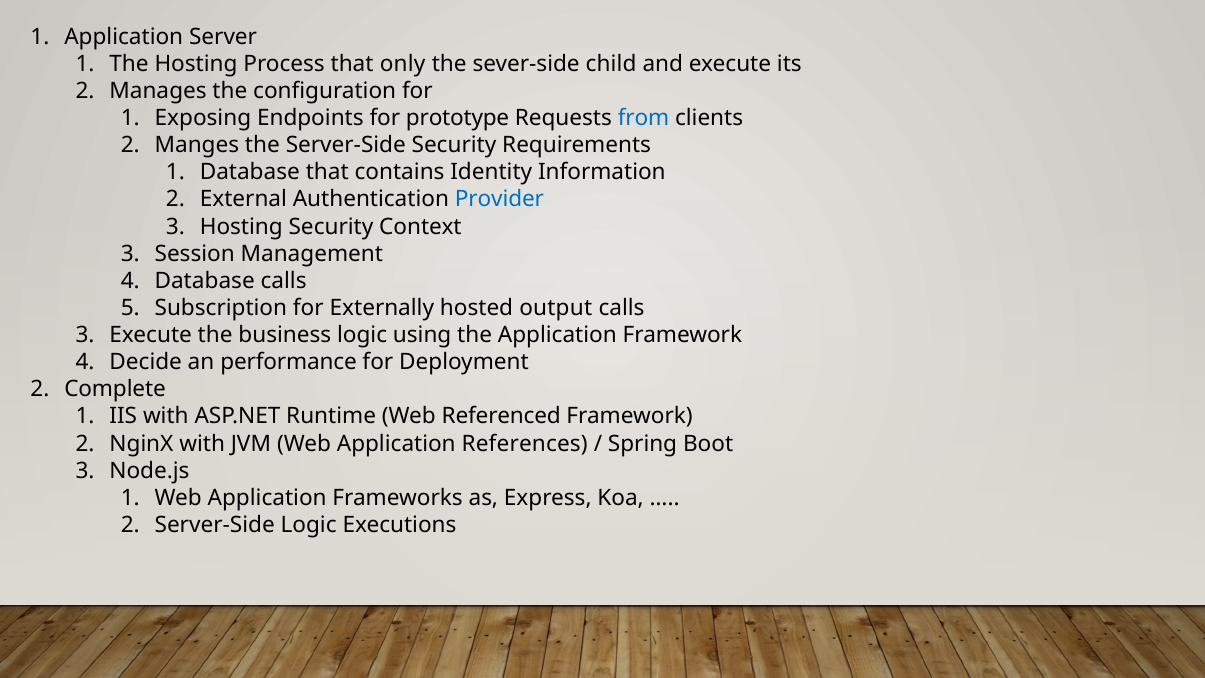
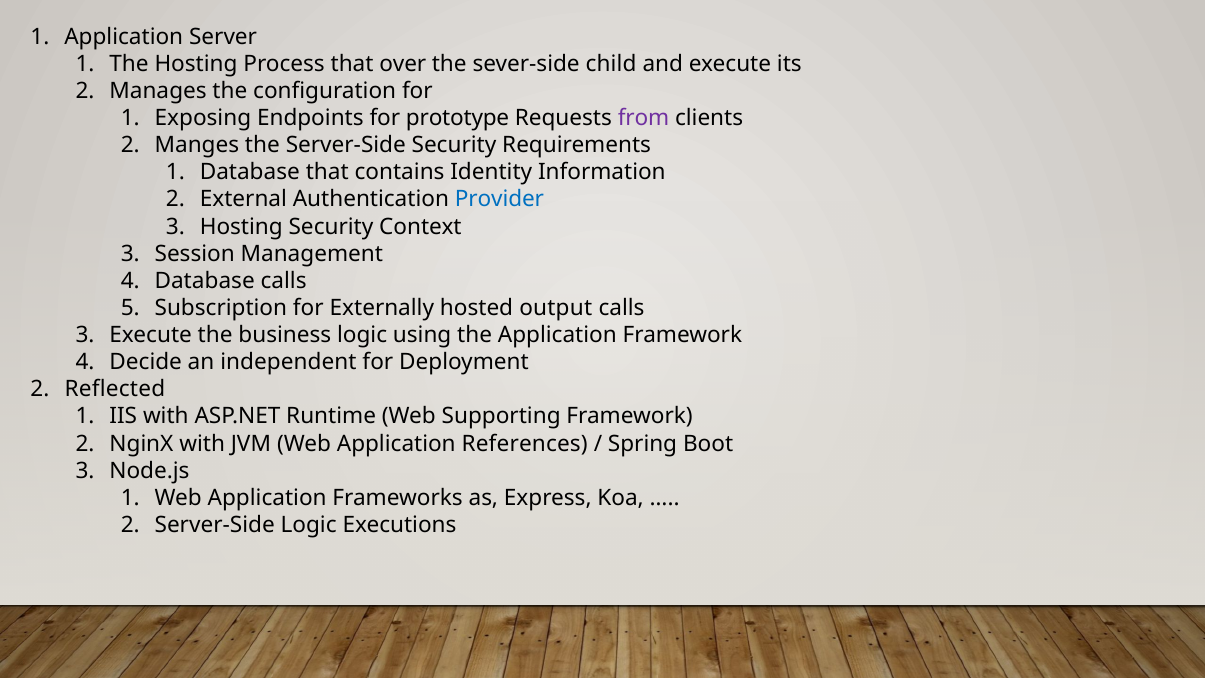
only: only -> over (403, 64)
from colour: blue -> purple (644, 118)
performance: performance -> independent (288, 362)
Complete: Complete -> Reflected (115, 389)
Referenced: Referenced -> Supporting (501, 416)
